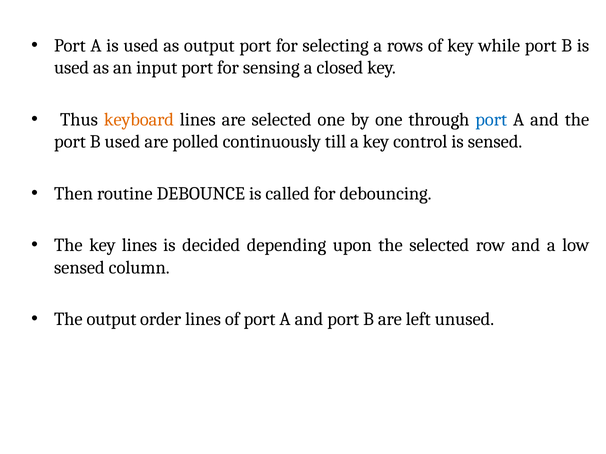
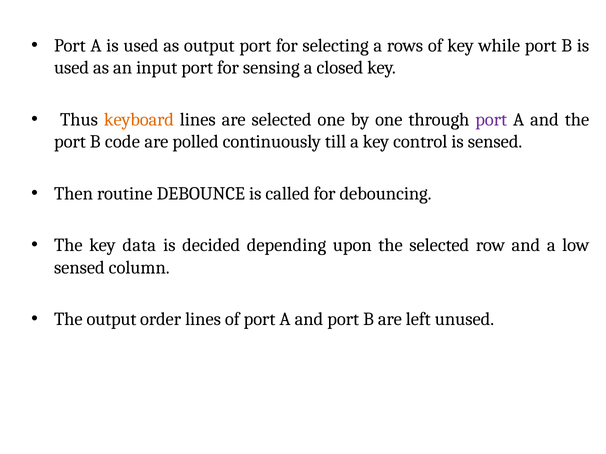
port colour: blue -> purple (491, 120)
B used: used -> code (122, 142)
key lines: lines -> data (139, 246)
